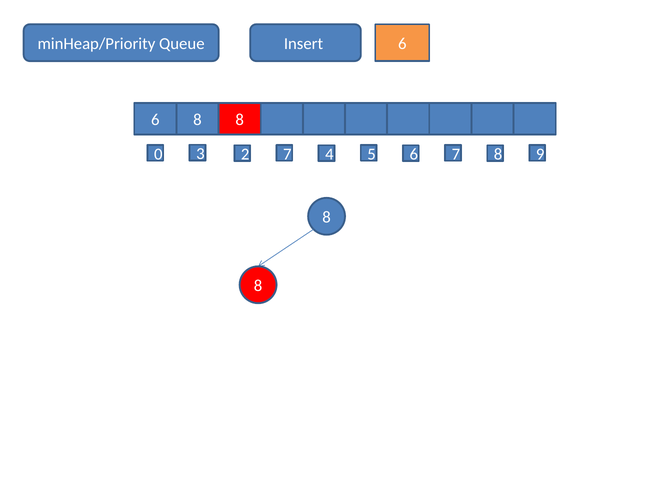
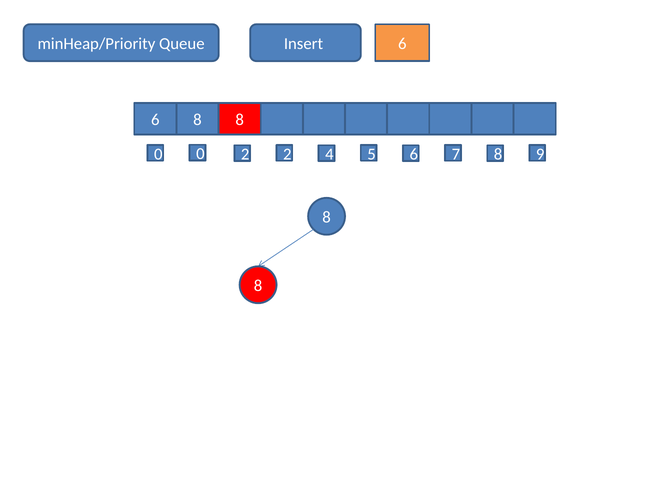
0 3: 3 -> 0 (200, 154)
2 7: 7 -> 2 (287, 154)
